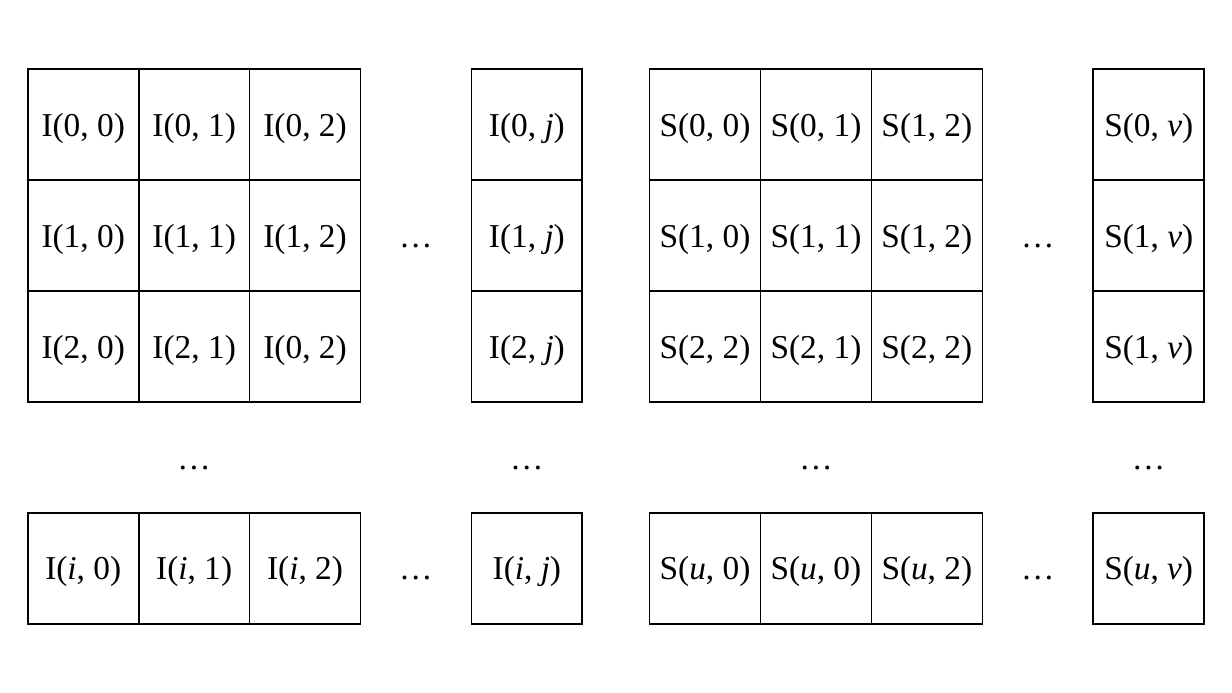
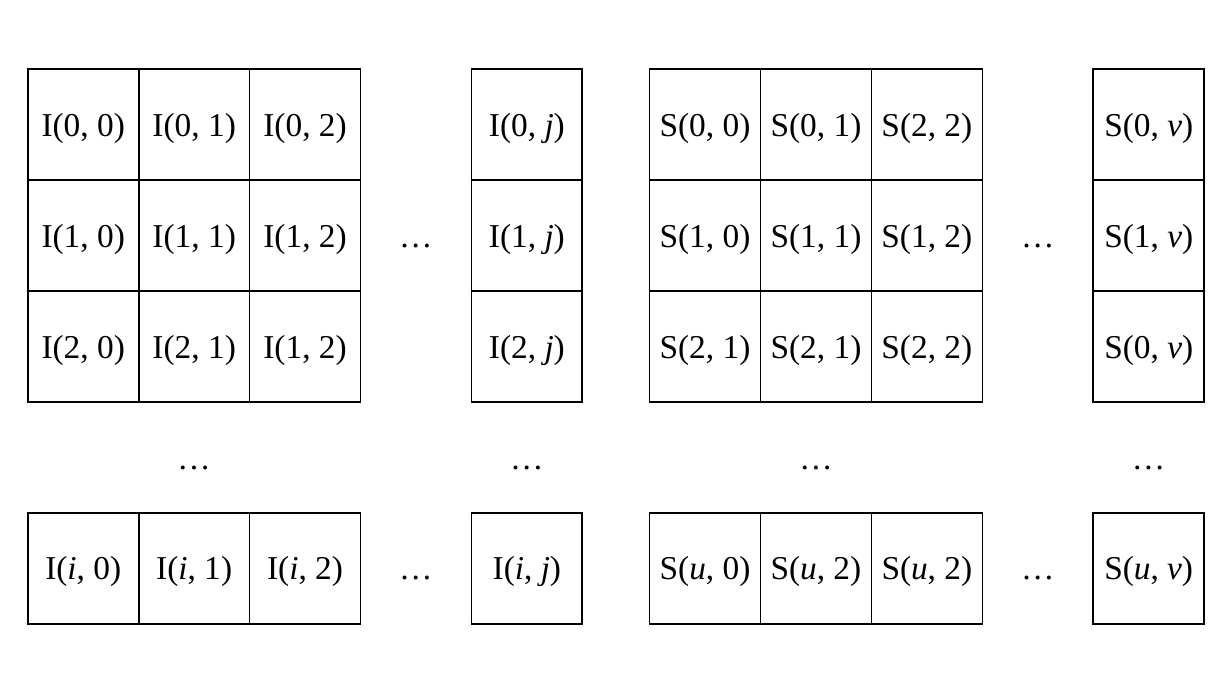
S(0 1 S(1: S(1 -> S(2 (909, 125)
I(2 1 I(0: I(0 -> I(1 (287, 347)
2: 2 -> 1 (737, 347)
S(1: S(1 -> S(0 (1132, 347)
0 S(u 0: 0 -> 2 (847, 569)
